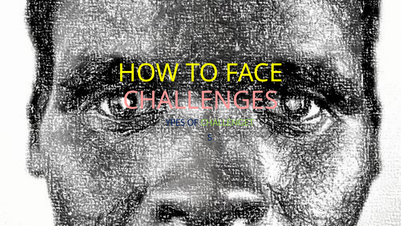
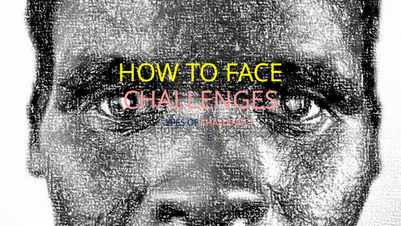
CHALLENGET colour: light green -> pink (227, 122)
